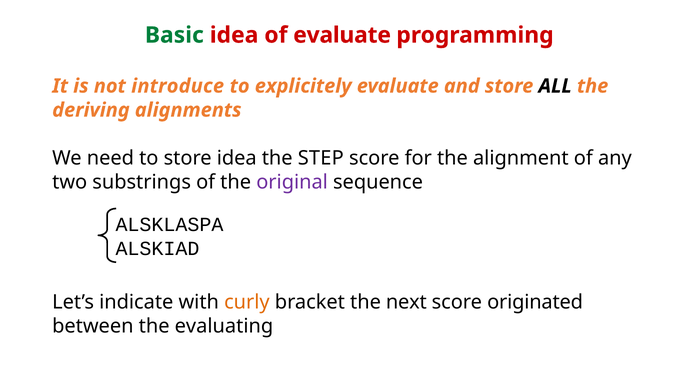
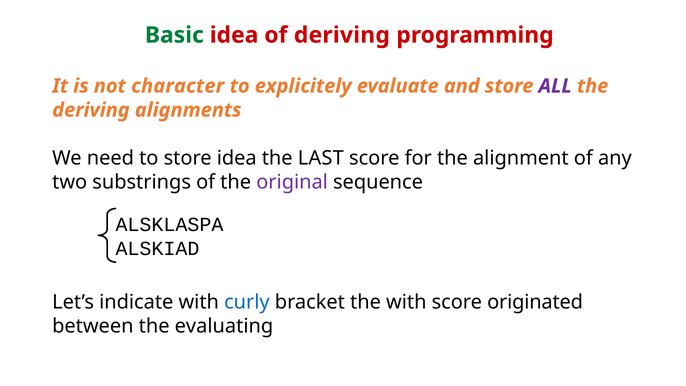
of evaluate: evaluate -> deriving (342, 35)
introduce: introduce -> character (178, 86)
ALL colour: black -> purple (555, 86)
STEP: STEP -> LAST (321, 158)
curly colour: orange -> blue (247, 302)
the next: next -> with (406, 302)
